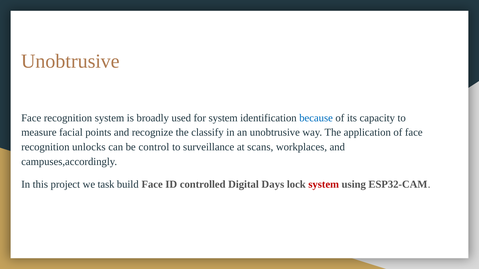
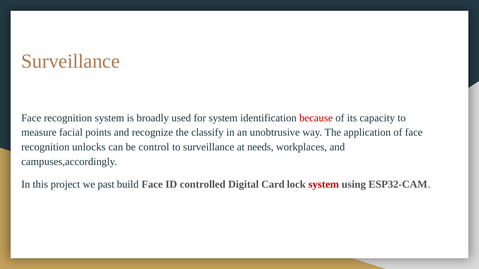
Unobtrusive: Unobtrusive -> Surveillance (71, 61)
because colour: blue -> red (316, 118)
scans: scans -> needs (260, 147)
task: task -> past (106, 185)
Days: Days -> Card (273, 185)
